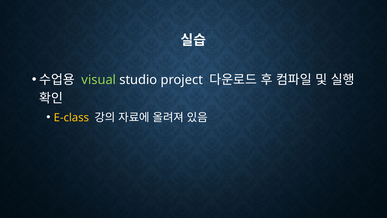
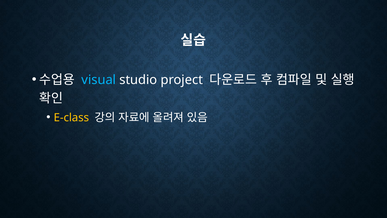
visual colour: light green -> light blue (99, 80)
